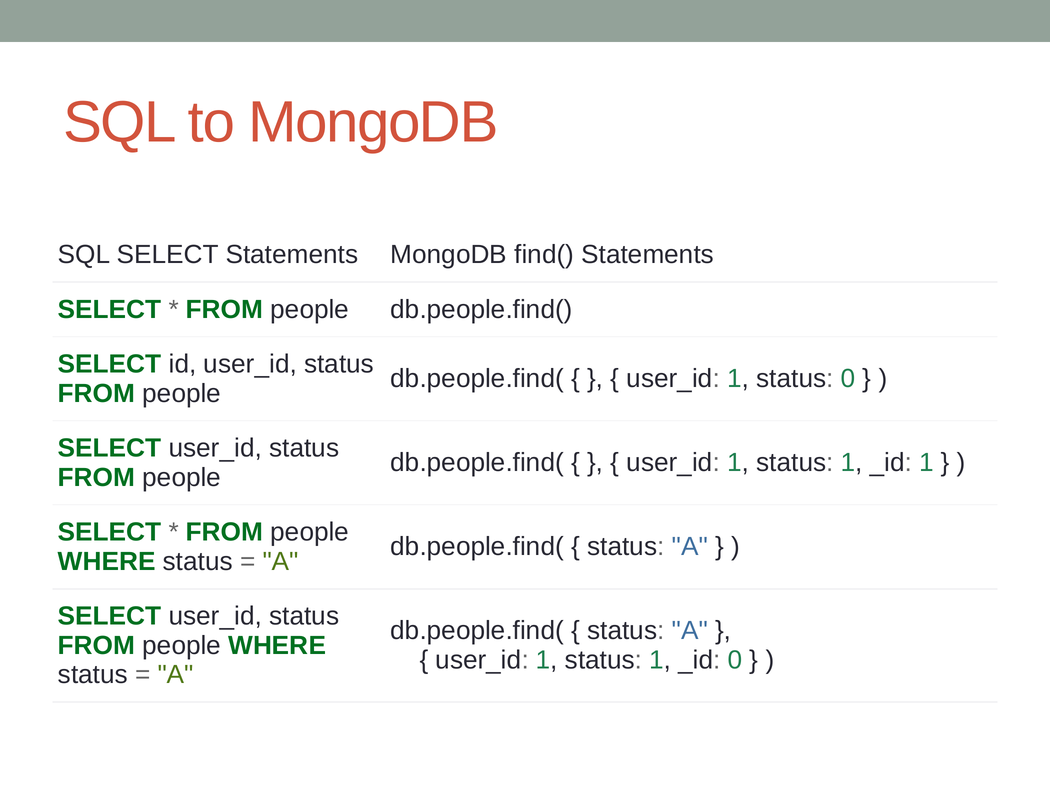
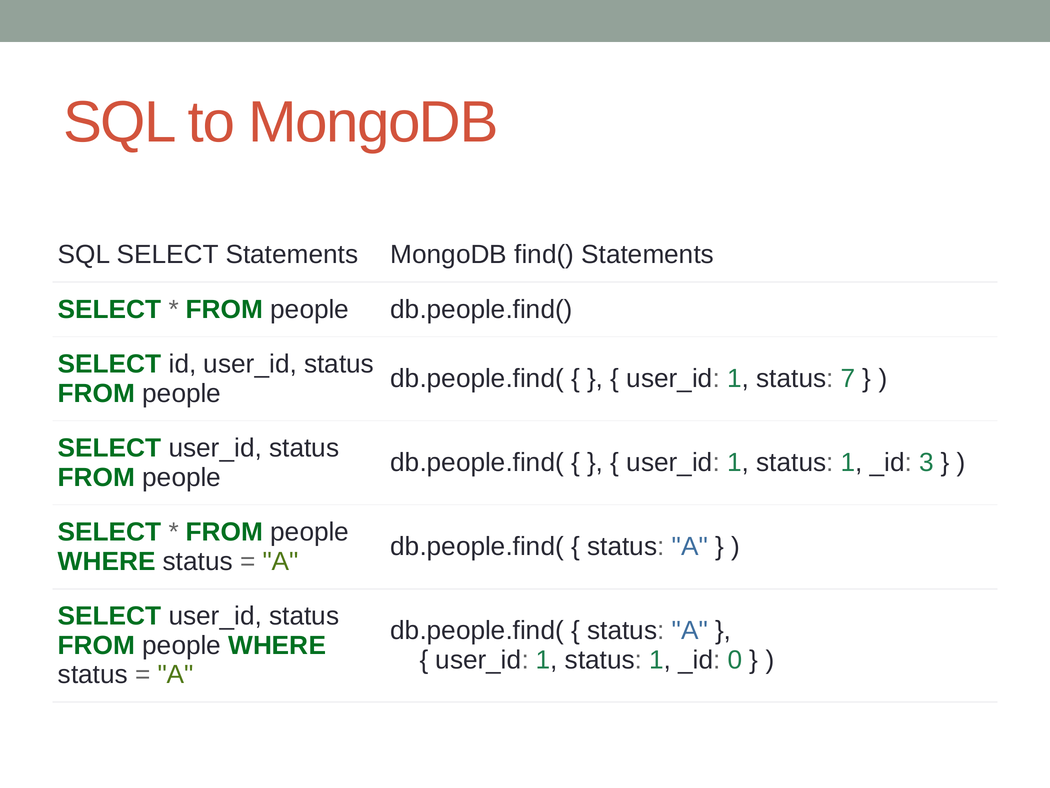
status 0: 0 -> 7 (848, 378)
1: 1 -> 3 (927, 462)
